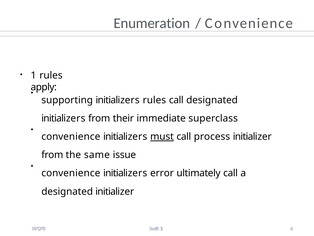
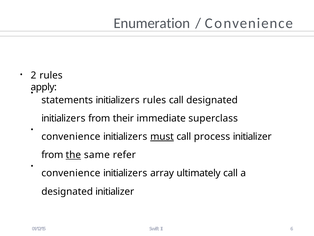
1: 1 -> 2 (33, 75)
supporting: supporting -> statements (67, 100)
the underline: none -> present (73, 155)
issue: issue -> refer (124, 155)
error: error -> array (162, 173)
